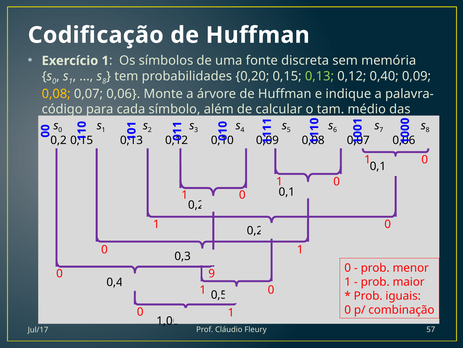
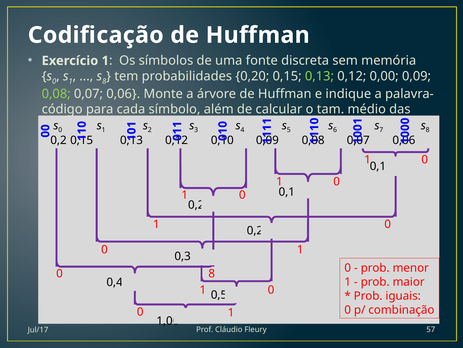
0,40: 0,40 -> 0,00 (384, 76)
0,08 colour: yellow -> light green (56, 94)
0 9: 9 -> 8 (212, 273)
